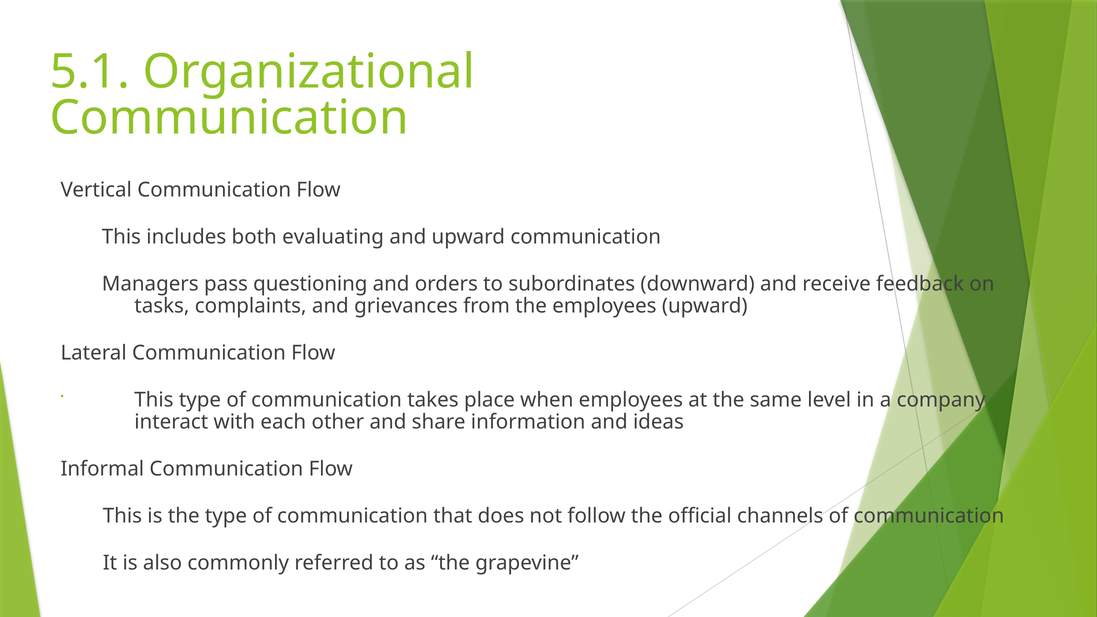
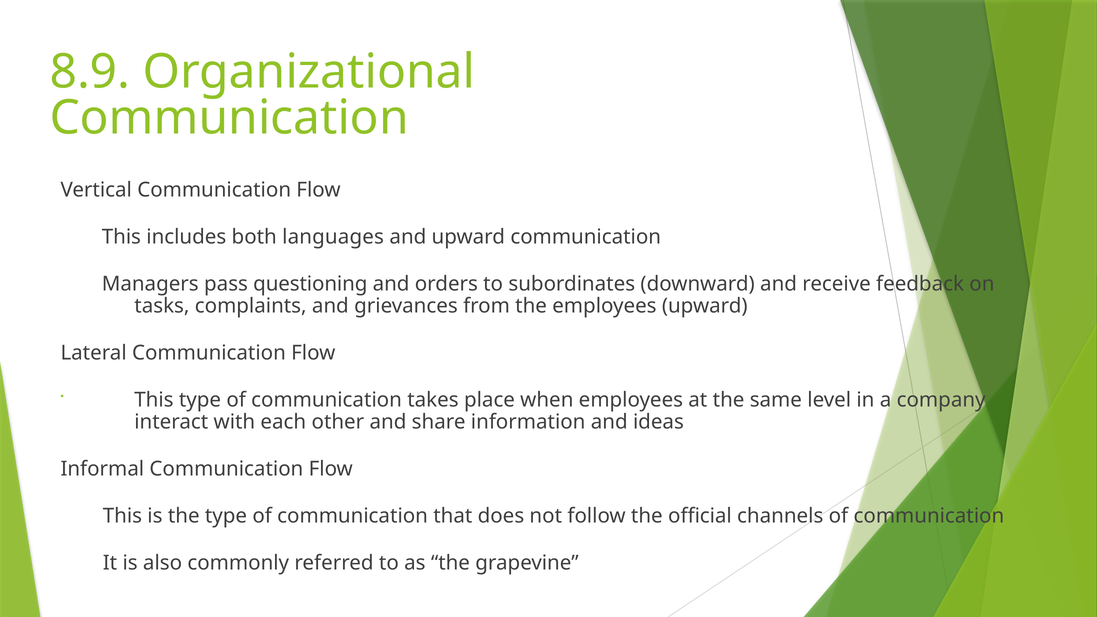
5.1: 5.1 -> 8.9 (90, 72)
evaluating: evaluating -> languages (333, 237)
